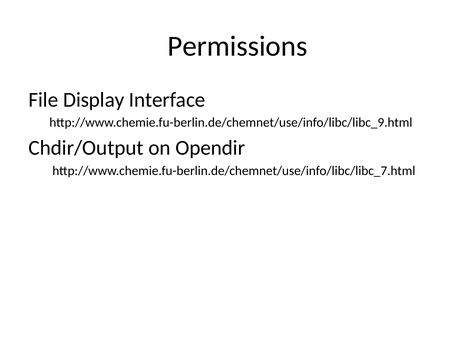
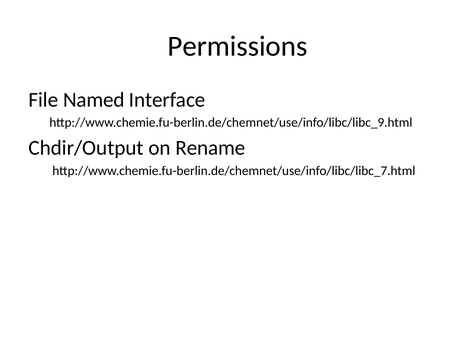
Display: Display -> Named (94, 100)
Opendir: Opendir -> Rename (210, 148)
